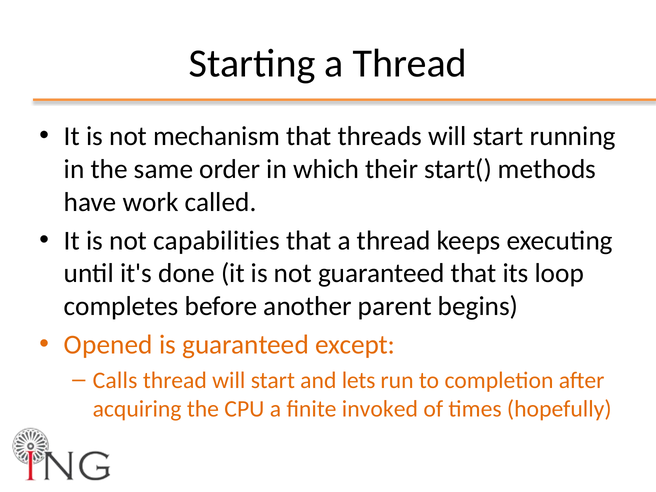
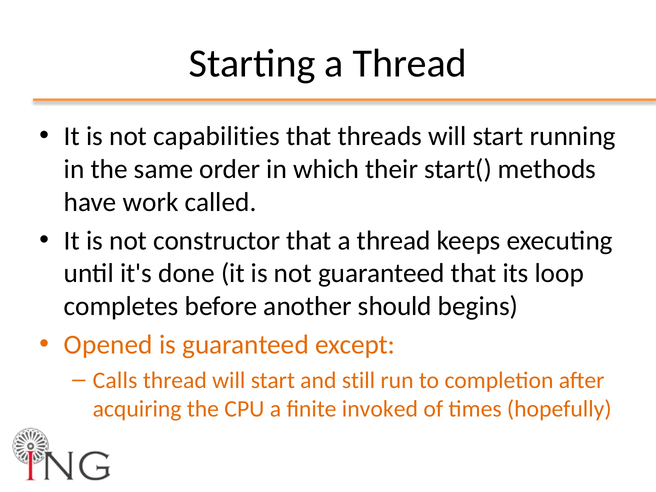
mechanism: mechanism -> capabilities (217, 136)
capabilities: capabilities -> constructor (217, 241)
parent: parent -> should (395, 306)
lets: lets -> still (359, 380)
